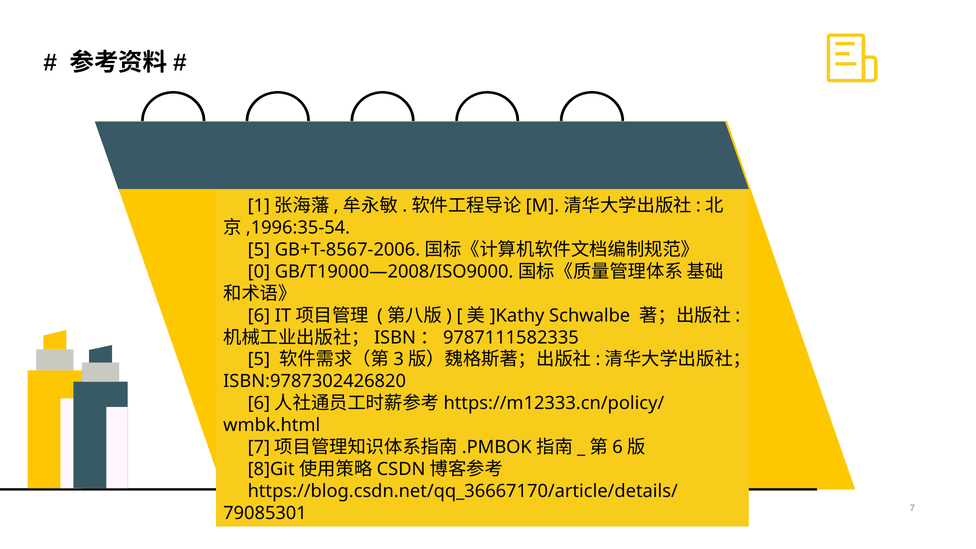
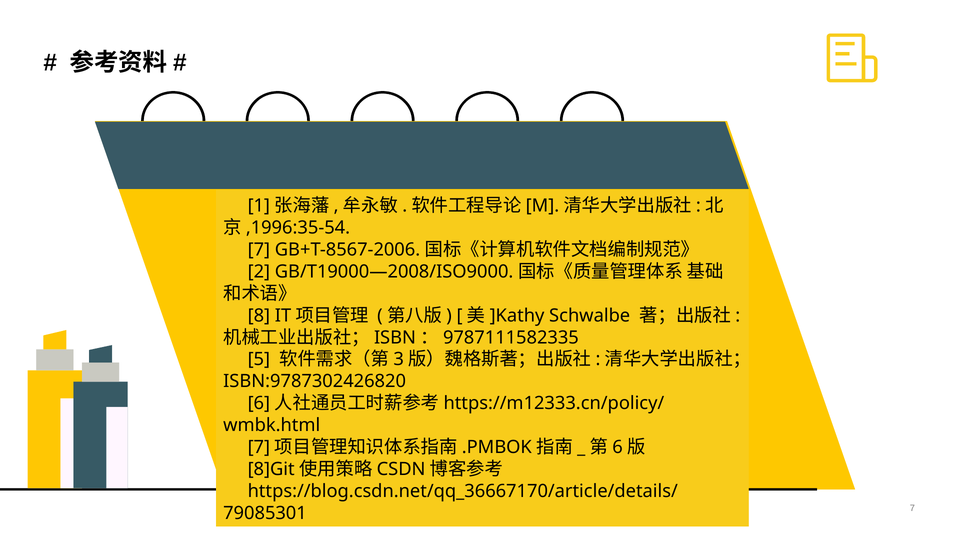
5: 5 -> 7 (259, 250)
0: 0 -> 2 (259, 272)
6: 6 -> 8 (259, 316)
